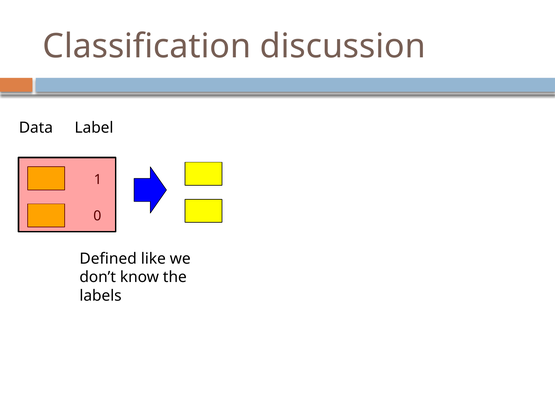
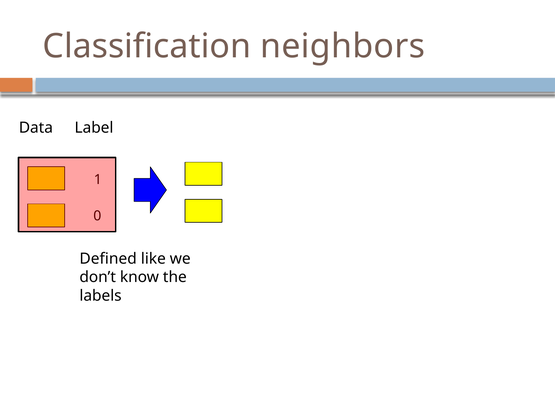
discussion: discussion -> neighbors (343, 46)
